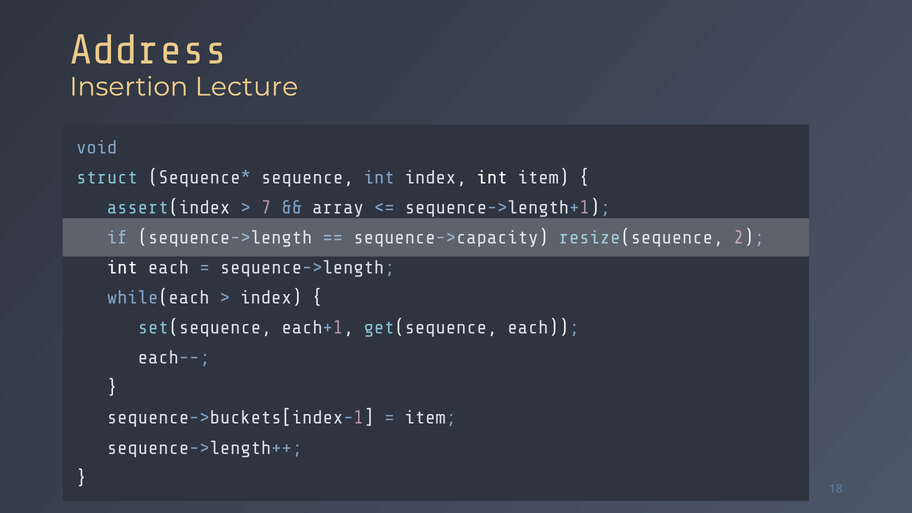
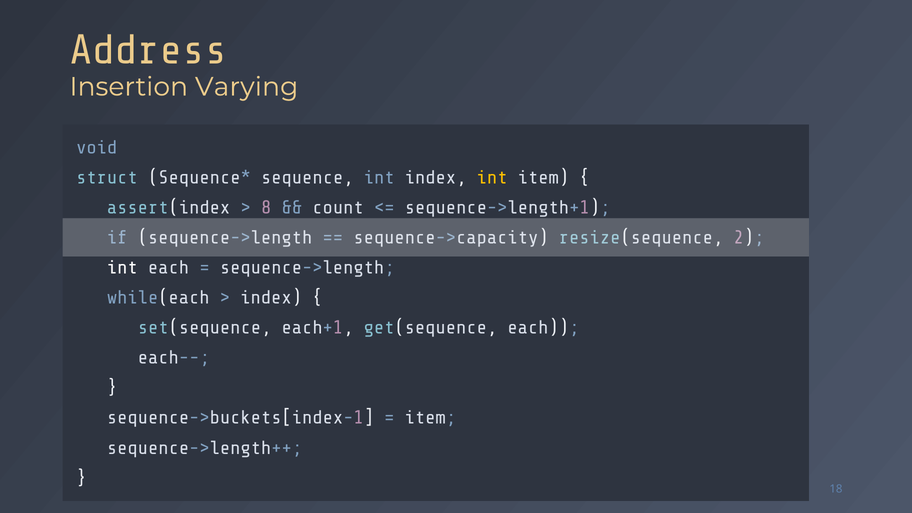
Lecture: Lecture -> Varying (247, 87)
int colour: white -> yellow (492, 178)
7: 7 -> 8 (266, 208)
array: array -> count (338, 208)
